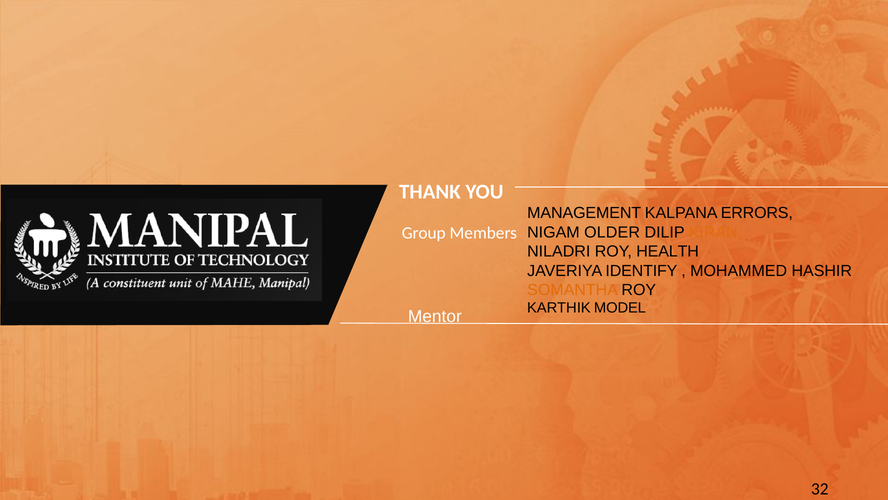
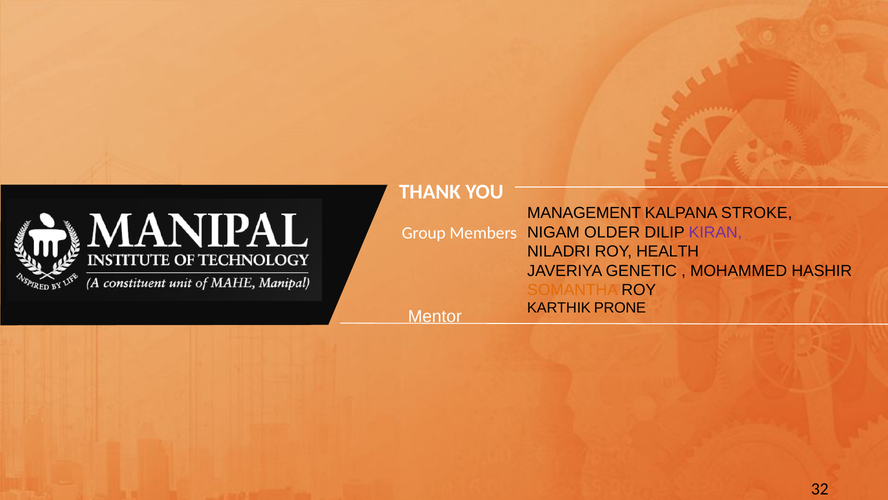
ERRORS: ERRORS -> STROKE (757, 213)
KIRAN colour: orange -> purple (715, 232)
IDENTIFY: IDENTIFY -> GENETIC (641, 271)
MODEL: MODEL -> PRONE (620, 308)
